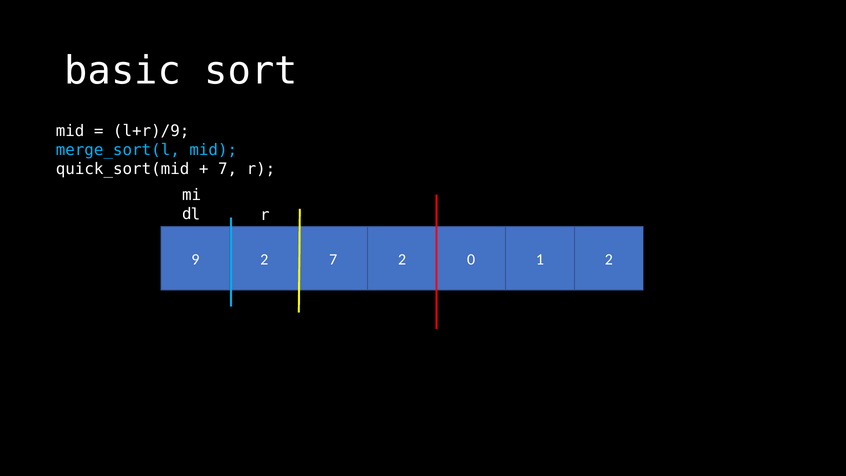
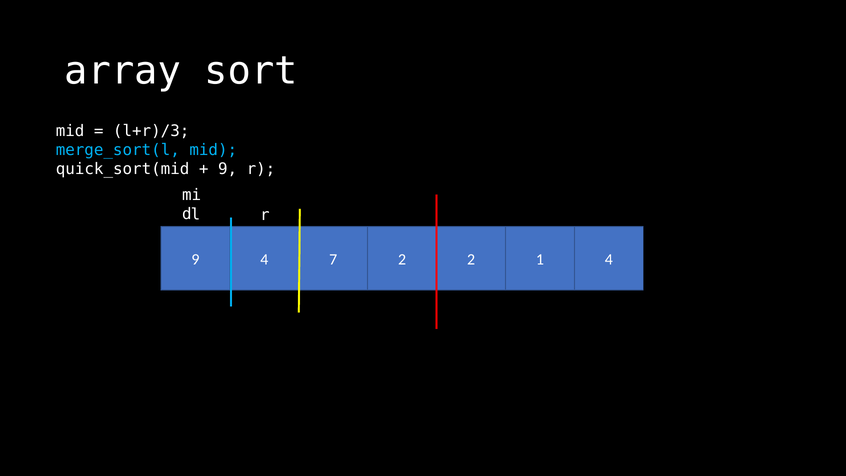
basic: basic -> array (123, 71)
l+r)/9: l+r)/9 -> l+r)/3 (151, 131)
7: 7 -> 9 (228, 169)
9 2: 2 -> 4 (264, 259)
2 0: 0 -> 2 (471, 259)
1 2: 2 -> 4 (609, 259)
